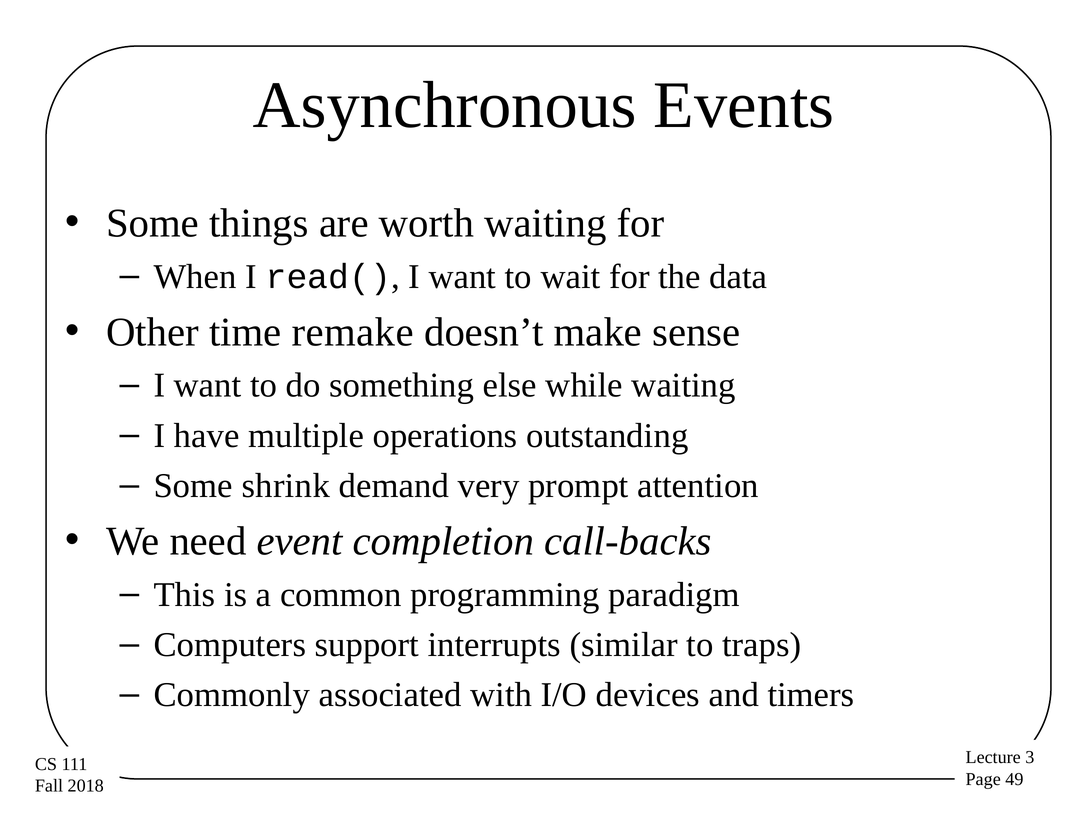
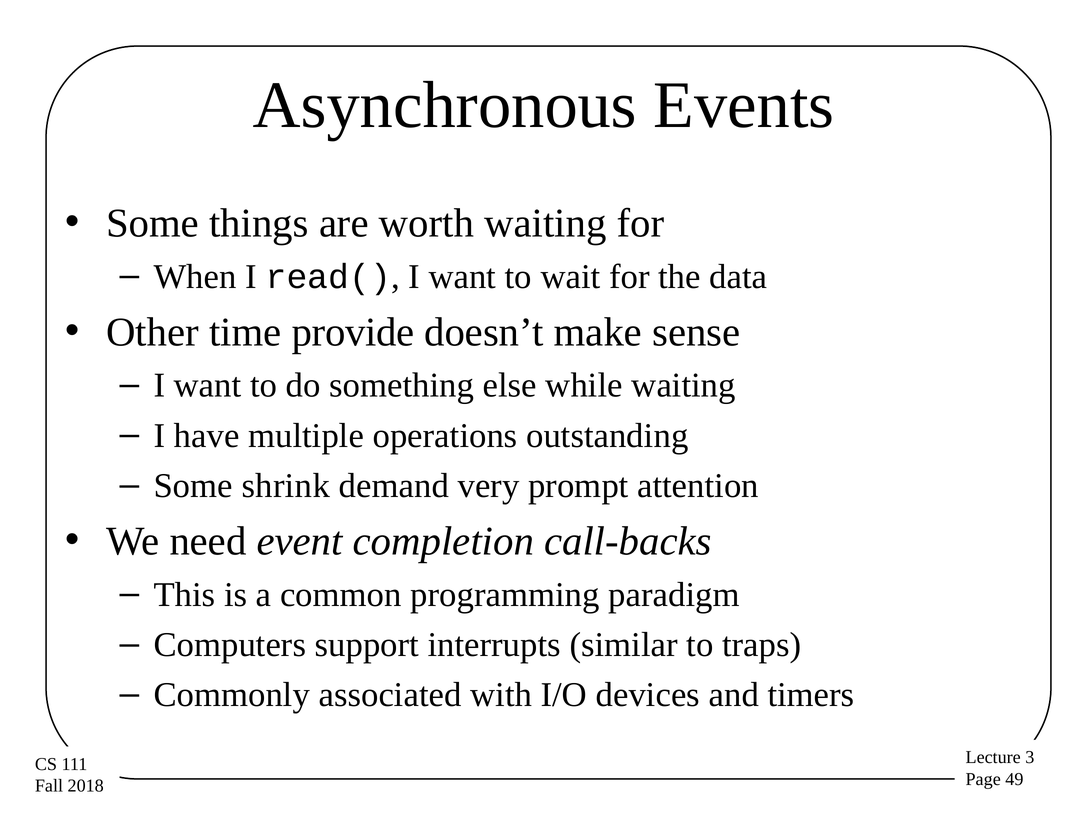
remake: remake -> provide (353, 332)
